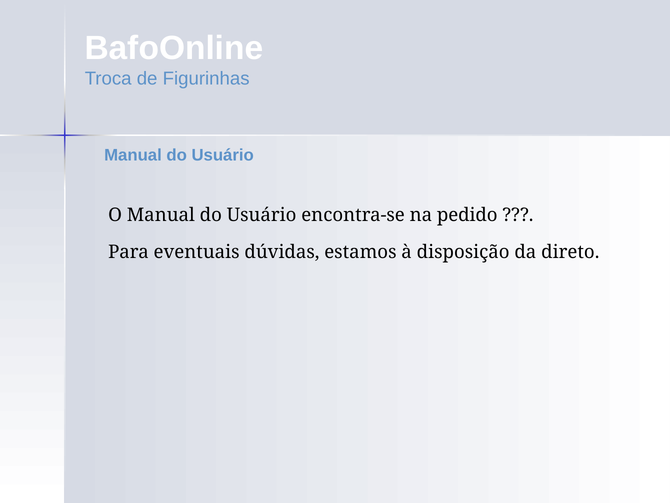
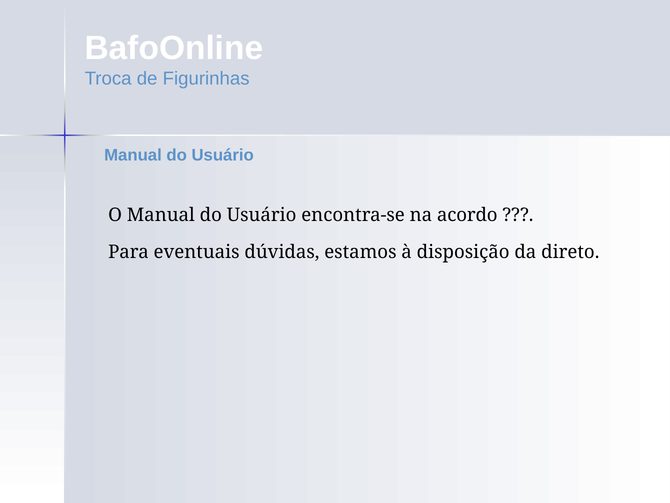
pedido: pedido -> acordo (467, 215)
